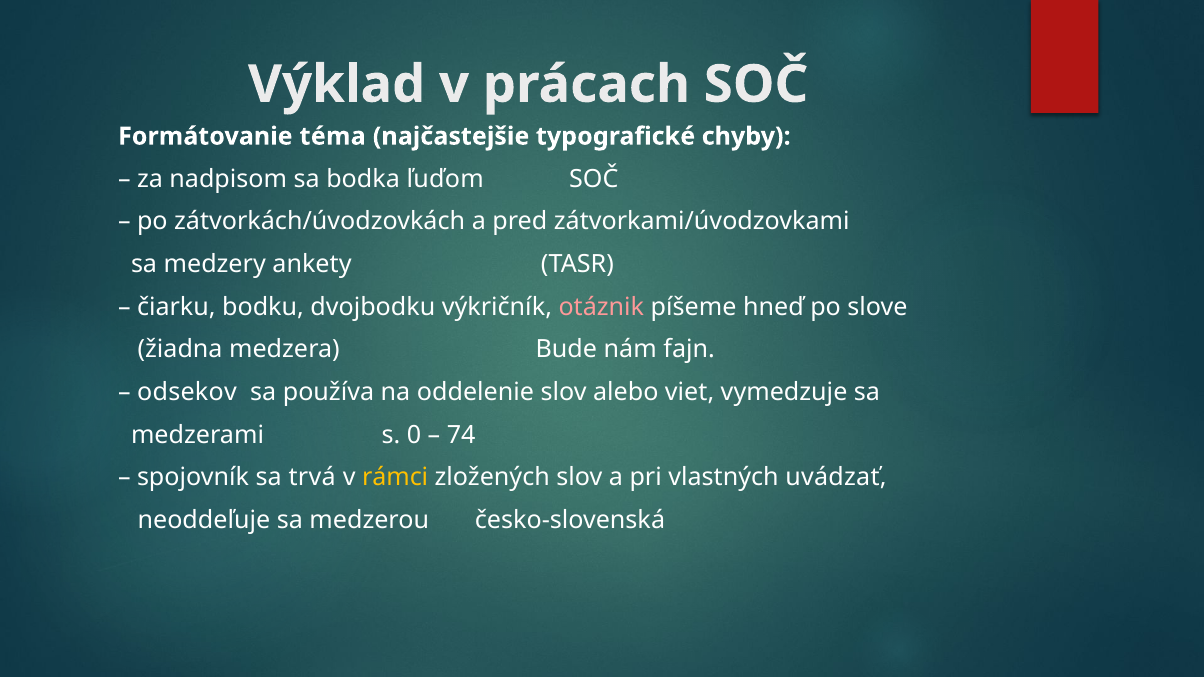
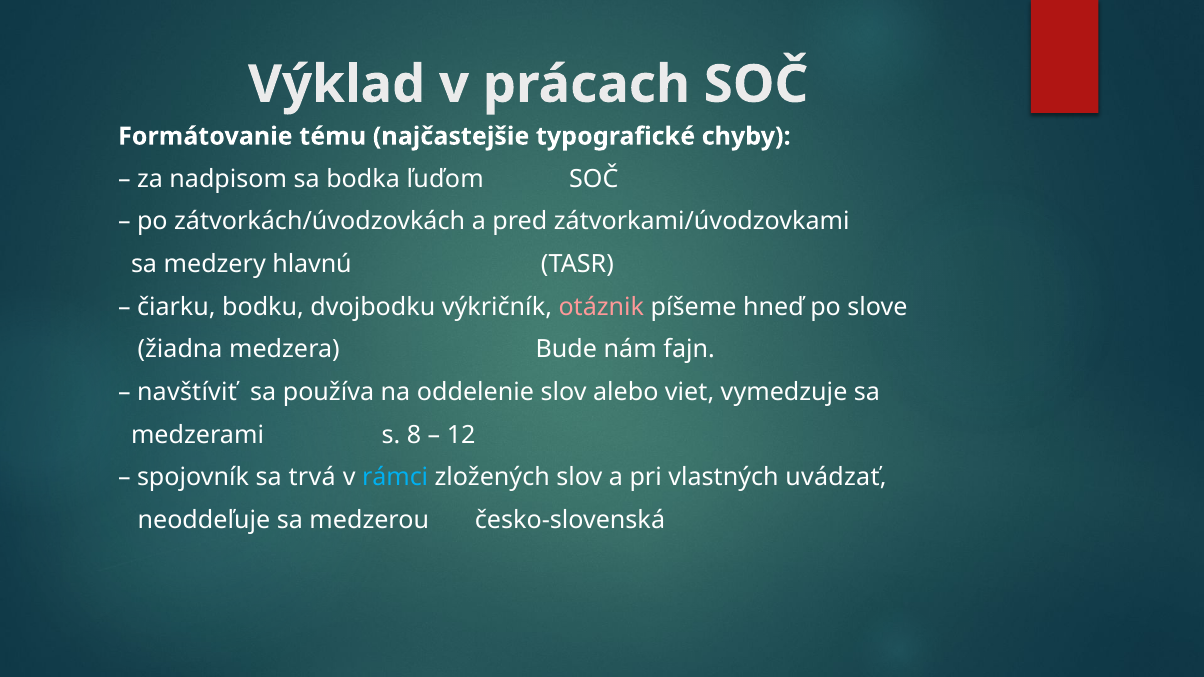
téma: téma -> tému (333, 136)
ankety: ankety -> hlavnú (312, 264)
odsekov: odsekov -> navštíviť (187, 392)
0: 0 -> 8 (414, 435)
74: 74 -> 12 (461, 435)
rámci colour: yellow -> light blue (395, 478)
